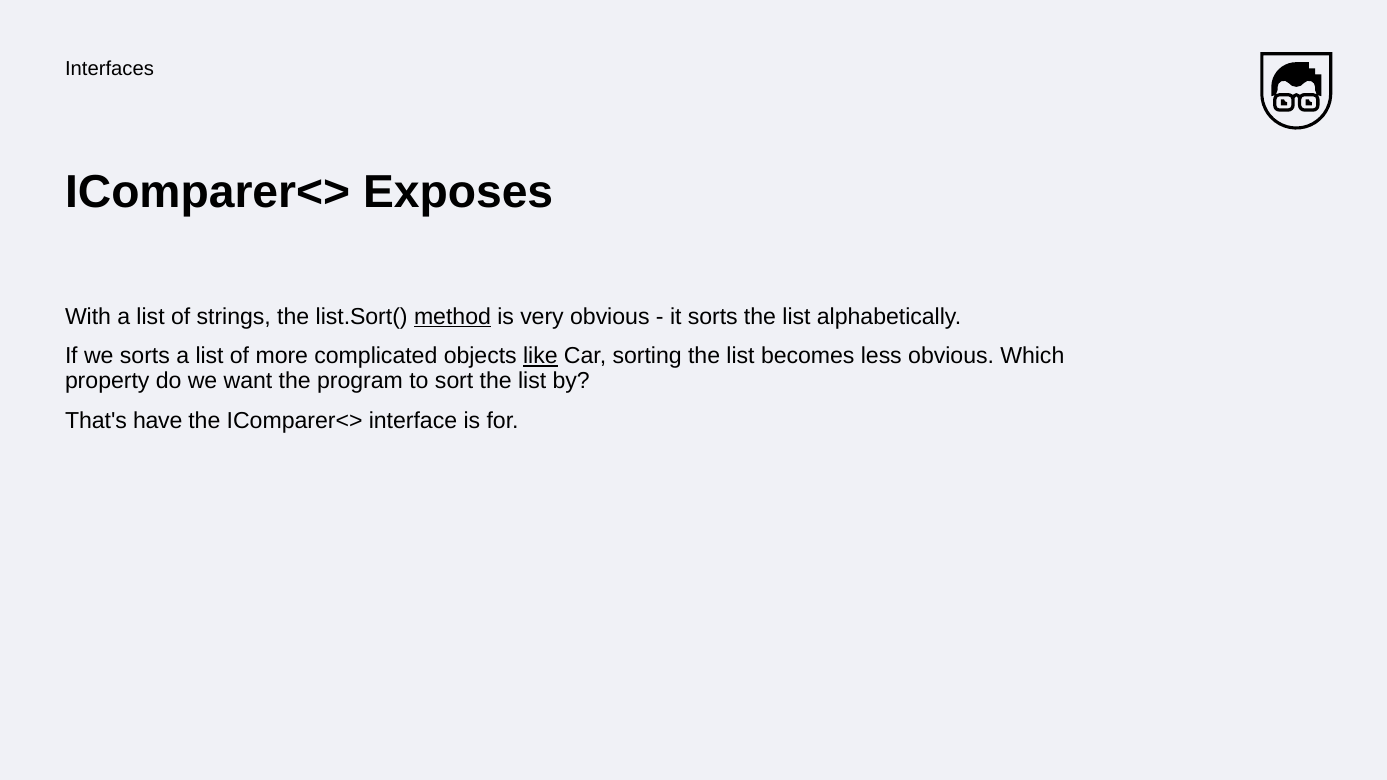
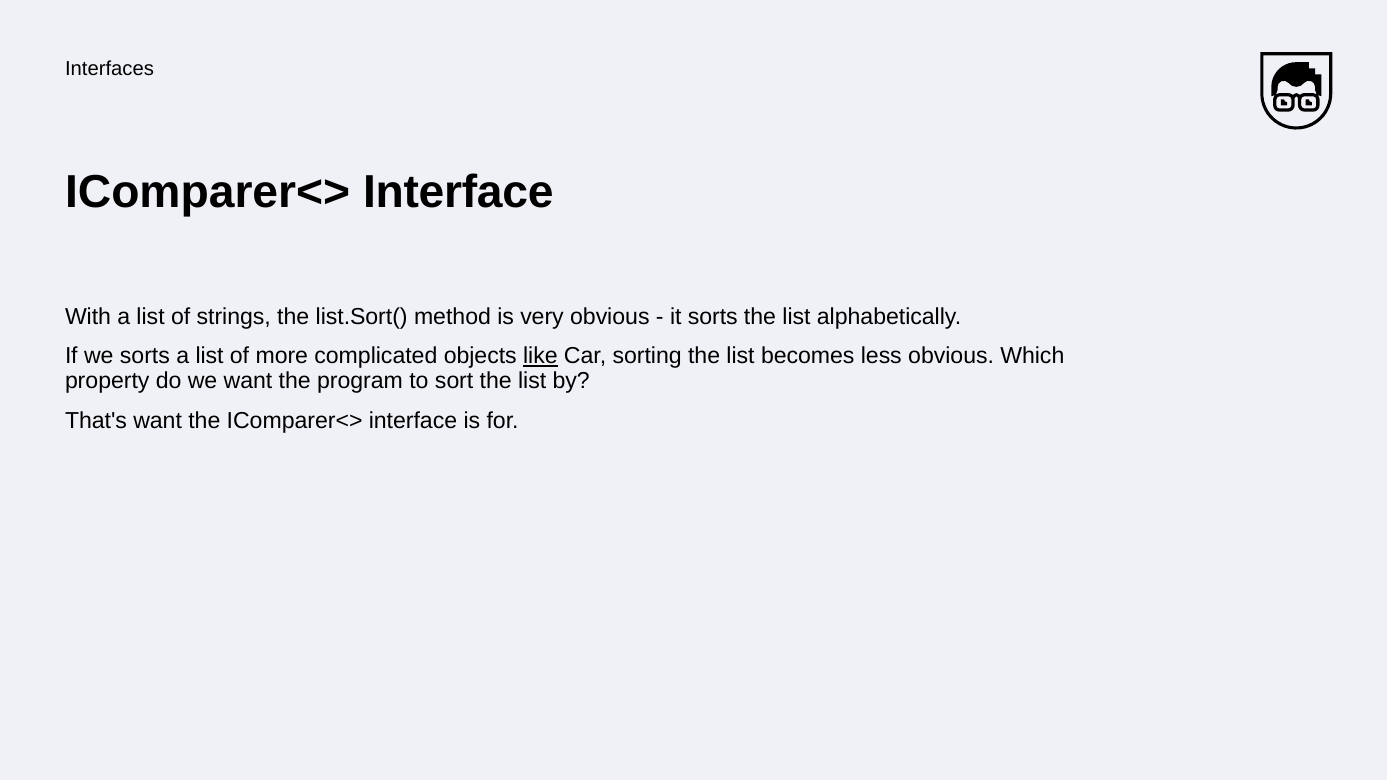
Exposes: Exposes -> Interface (458, 192)
method underline: present -> none (452, 317)
That's have: have -> want (158, 421)
